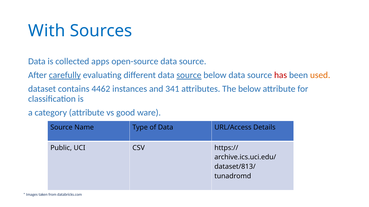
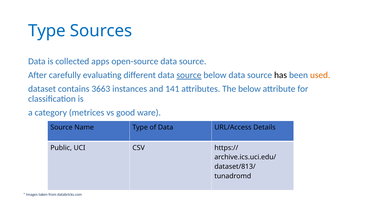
With: With -> Type (47, 31)
carefully underline: present -> none (65, 75)
has colour: red -> black (281, 75)
4462: 4462 -> 3663 (101, 89)
341: 341 -> 141 (172, 89)
category attribute: attribute -> metrices (87, 113)
